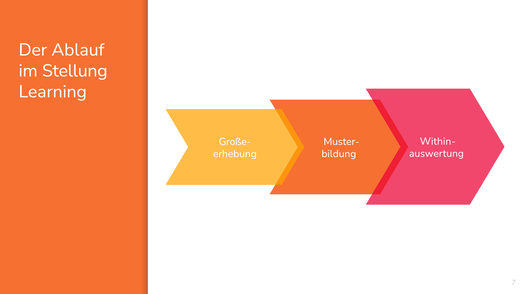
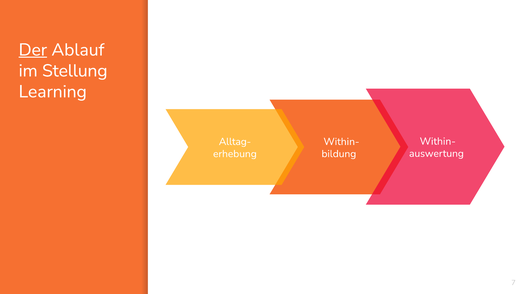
Der underline: none -> present (33, 50)
Große-: Große- -> Alltag- (235, 142)
Muster-: Muster- -> Within- (341, 142)
